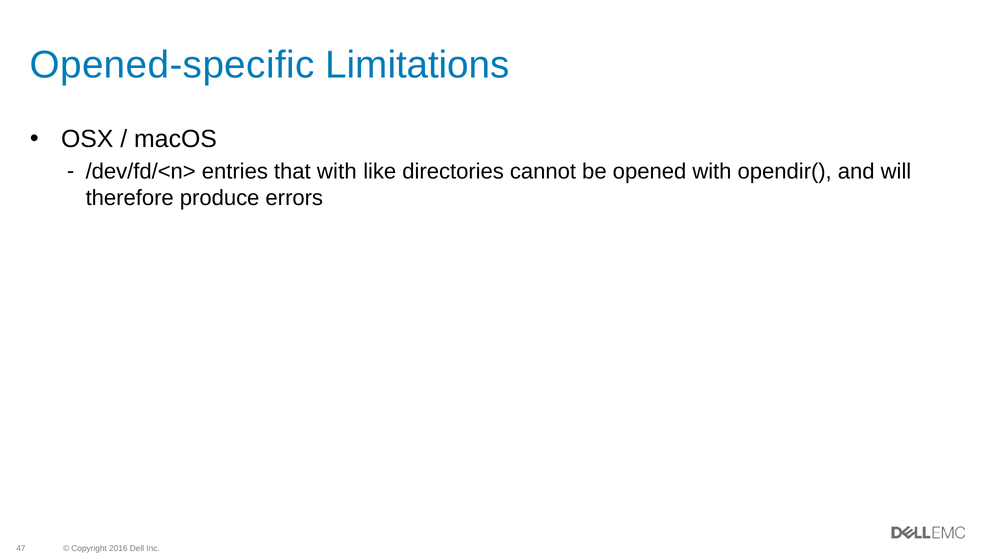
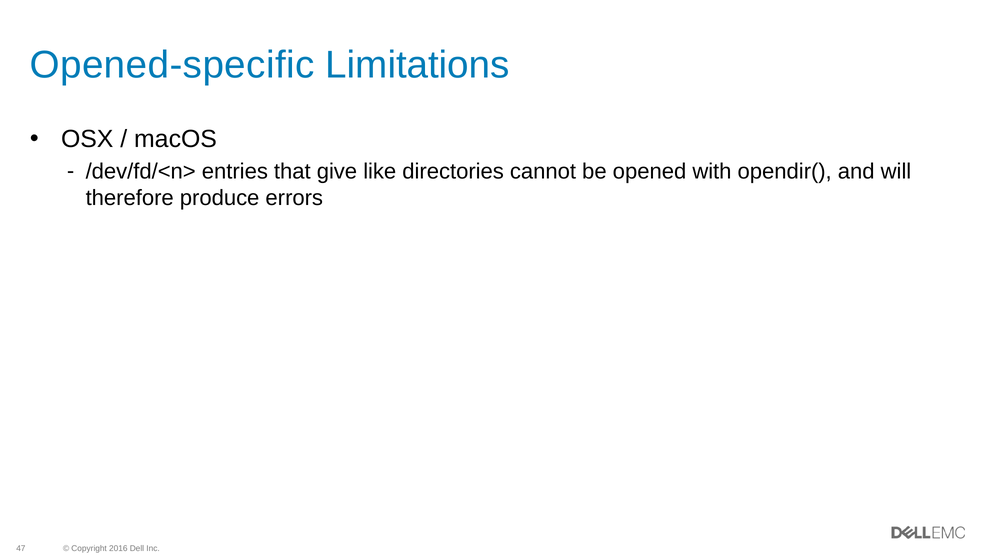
that with: with -> give (337, 171)
